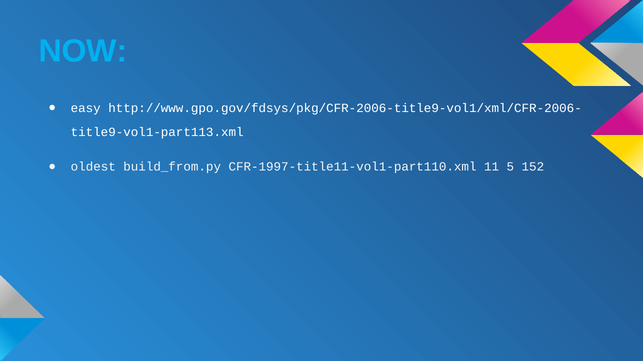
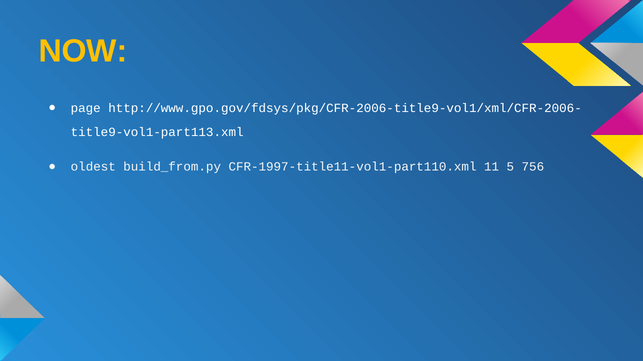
NOW colour: light blue -> yellow (83, 51)
easy: easy -> page (86, 108)
152: 152 -> 756 (533, 167)
